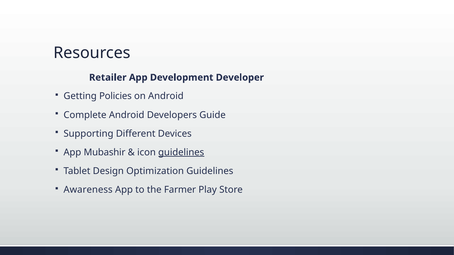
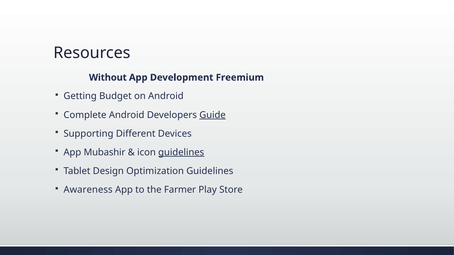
Retailer: Retailer -> Without (108, 78)
Developer: Developer -> Freemium (240, 78)
Policies: Policies -> Budget (115, 96)
Guide underline: none -> present (213, 115)
